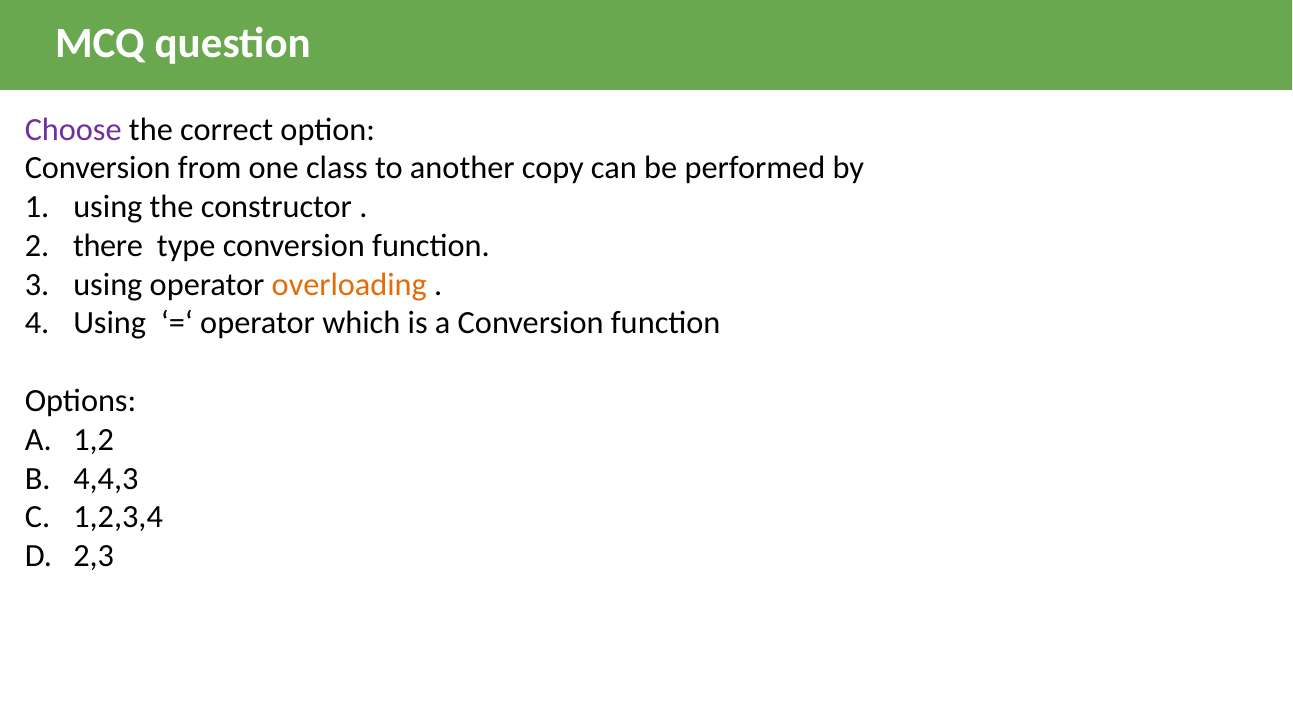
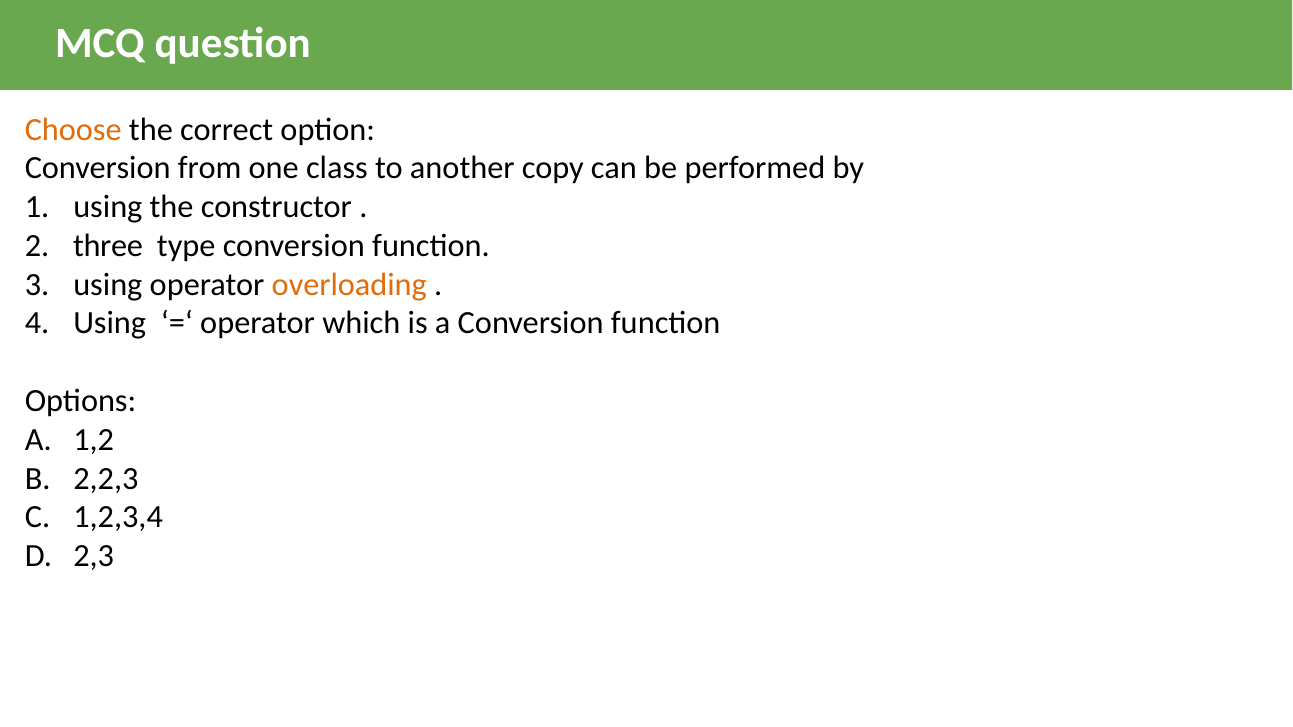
Choose colour: purple -> orange (73, 130)
there: there -> three (108, 246)
4,4,3: 4,4,3 -> 2,2,3 (106, 479)
